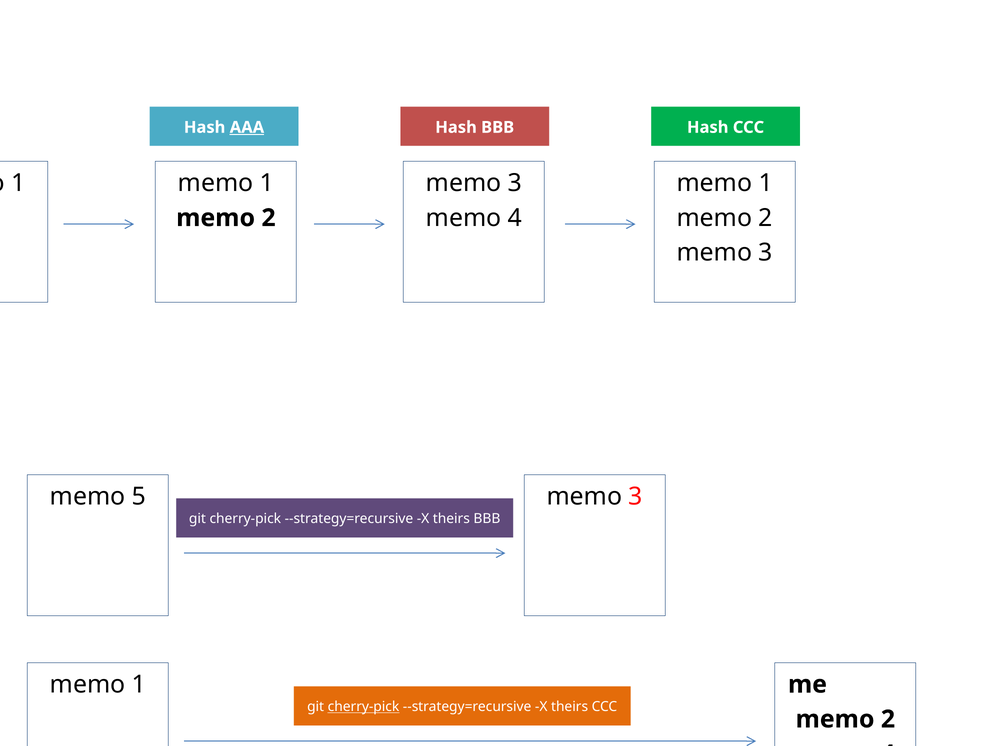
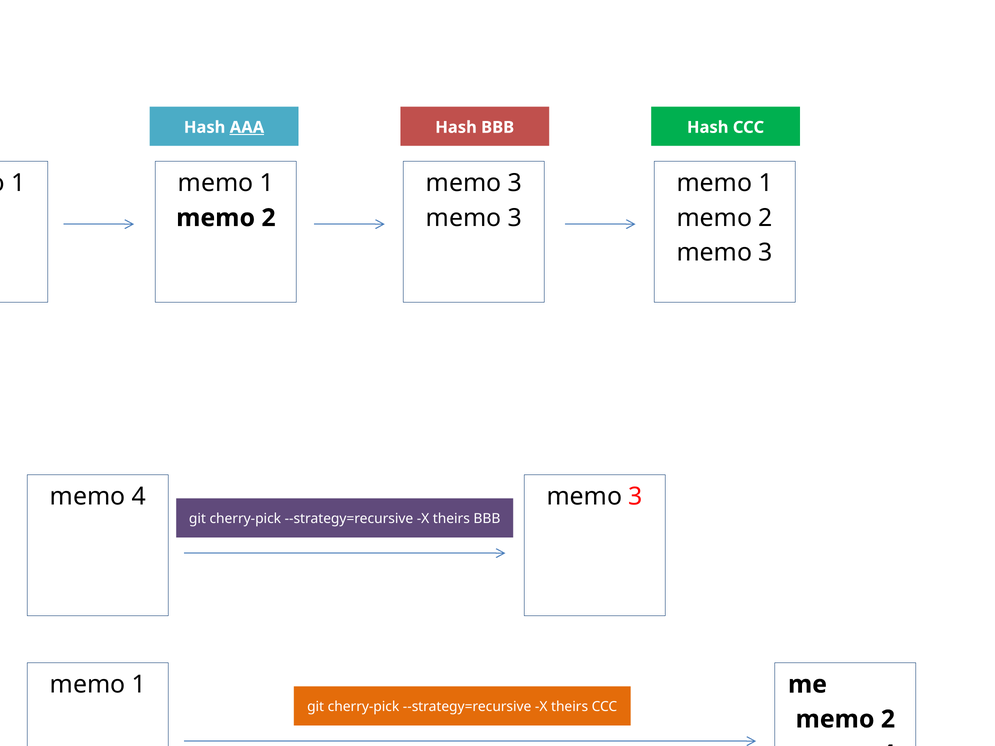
4: 4 -> 3 (515, 218)
5: 5 -> 4 (139, 497)
cherry-pick underline: present -> none (364, 707)
